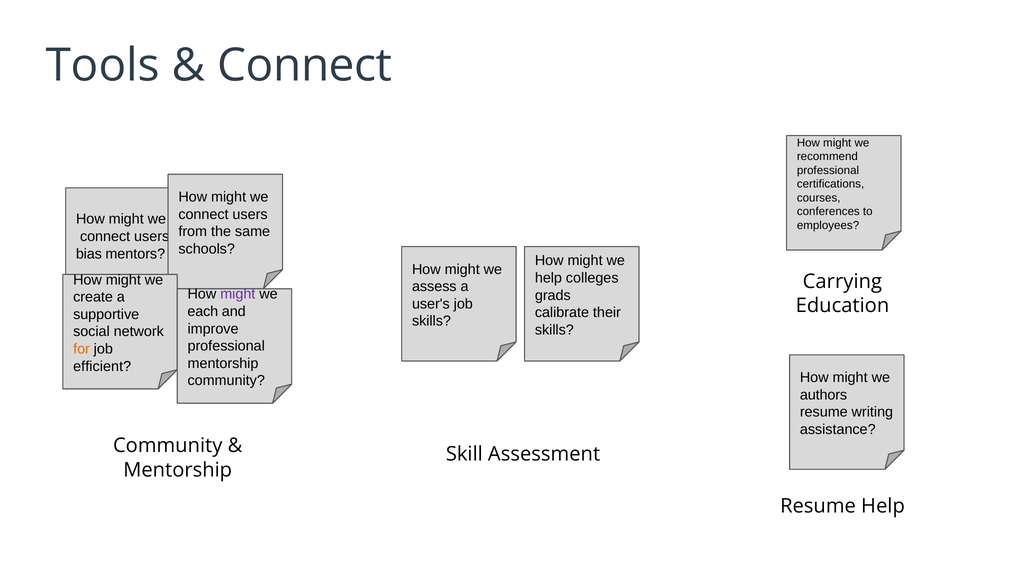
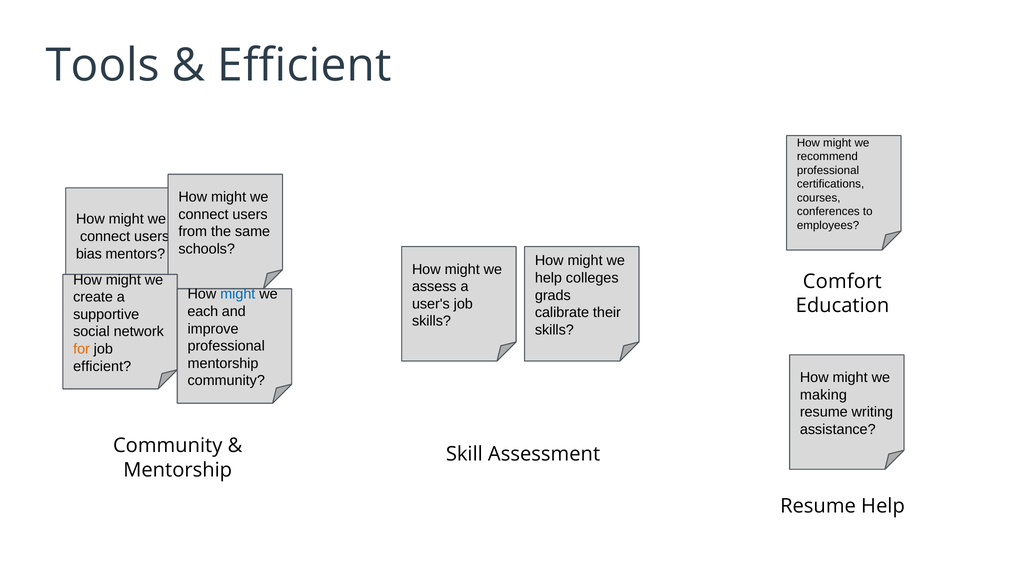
Connect: Connect -> Efficient (305, 66)
Carrying: Carrying -> Comfort (842, 281)
might colour: purple -> blue (238, 294)
authors: authors -> making (823, 395)
